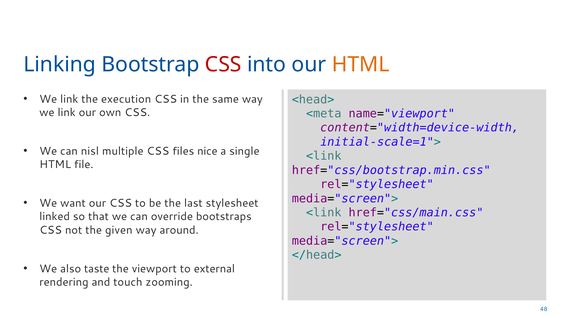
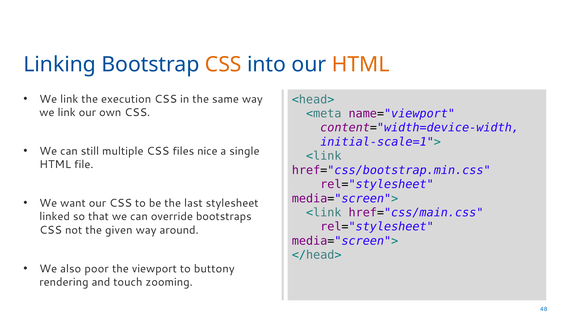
CSS colour: red -> orange (223, 64)
nisl: nisl -> still (90, 151)
taste: taste -> poor (97, 268)
external: external -> buttony (214, 268)
